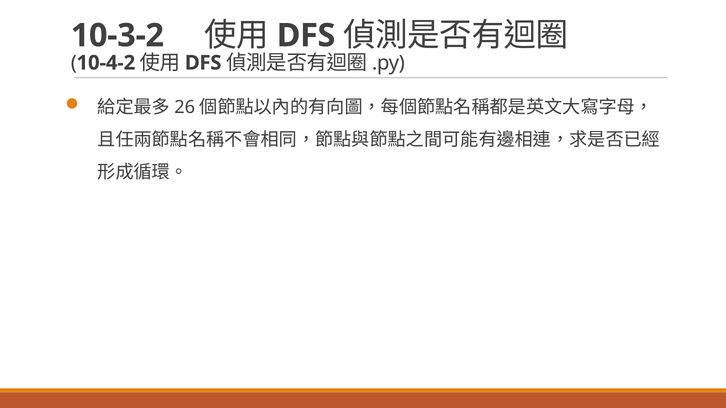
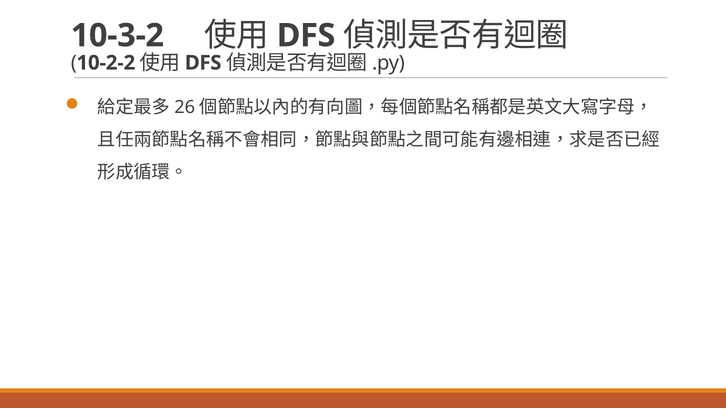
10-4-2: 10-4-2 -> 10-2-2 (106, 63)
